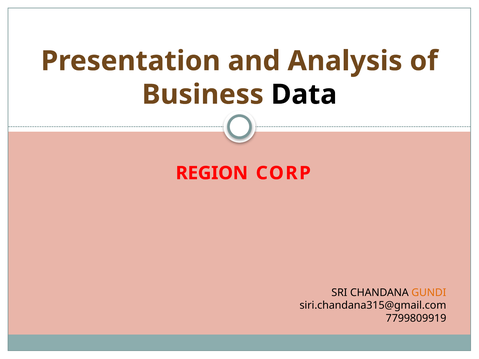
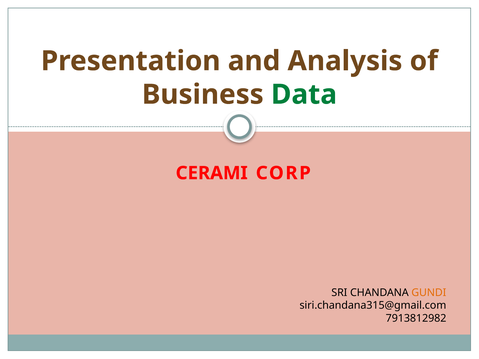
Data colour: black -> green (304, 95)
REGION: REGION -> CERAMI (212, 173)
7799809919: 7799809919 -> 7913812982 (416, 318)
